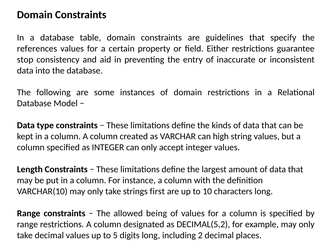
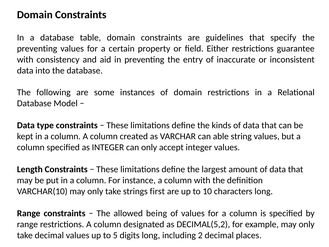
references: references -> preventing (37, 48)
stop: stop -> with (25, 59)
high: high -> able (221, 136)
